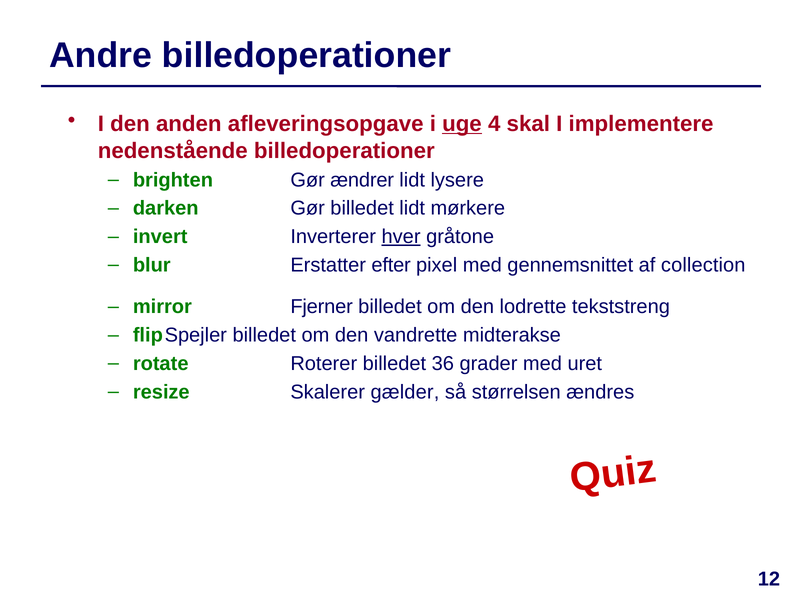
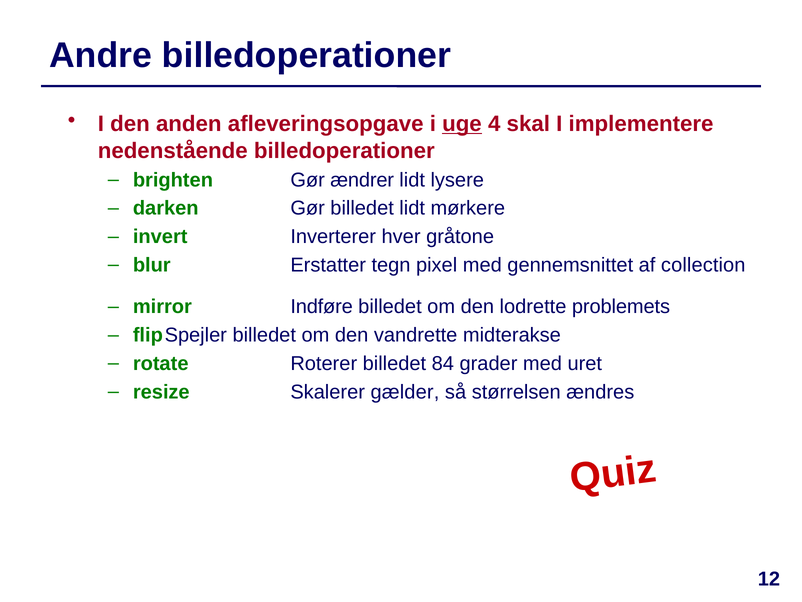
hver underline: present -> none (401, 237)
efter: efter -> tegn (391, 265)
Fjerner: Fjerner -> Indføre (322, 307)
tekststreng: tekststreng -> problemets (621, 307)
36: 36 -> 84 (443, 363)
